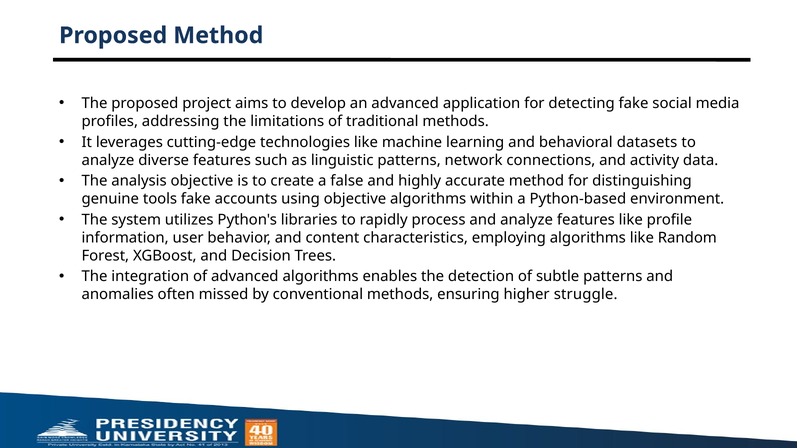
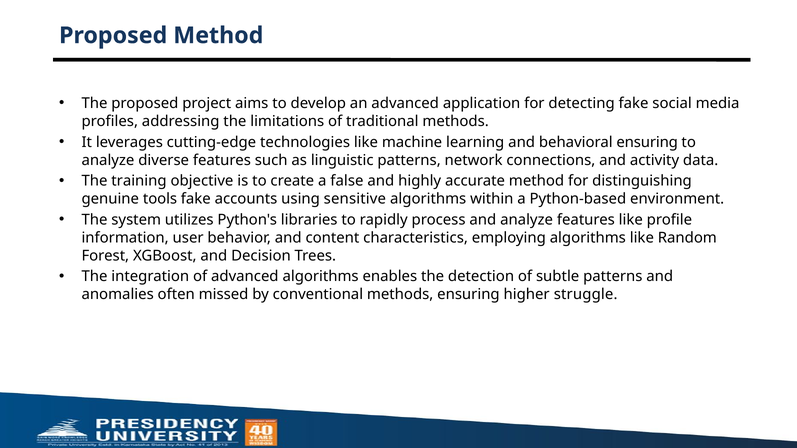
behavioral datasets: datasets -> ensuring (647, 142)
analysis: analysis -> training (139, 181)
using objective: objective -> sensitive (355, 199)
